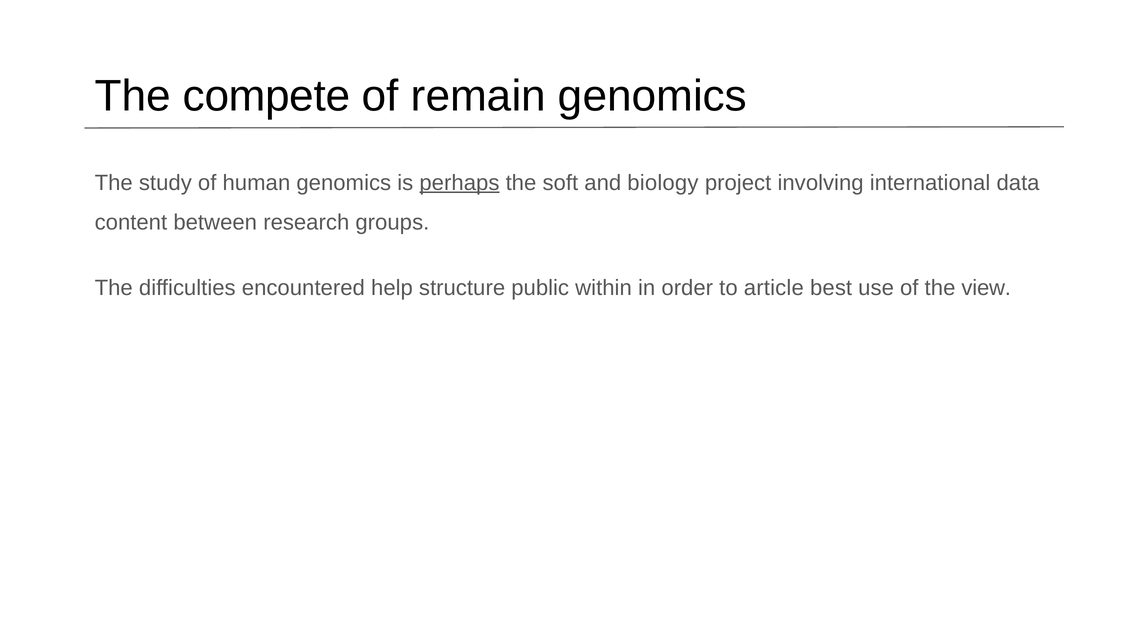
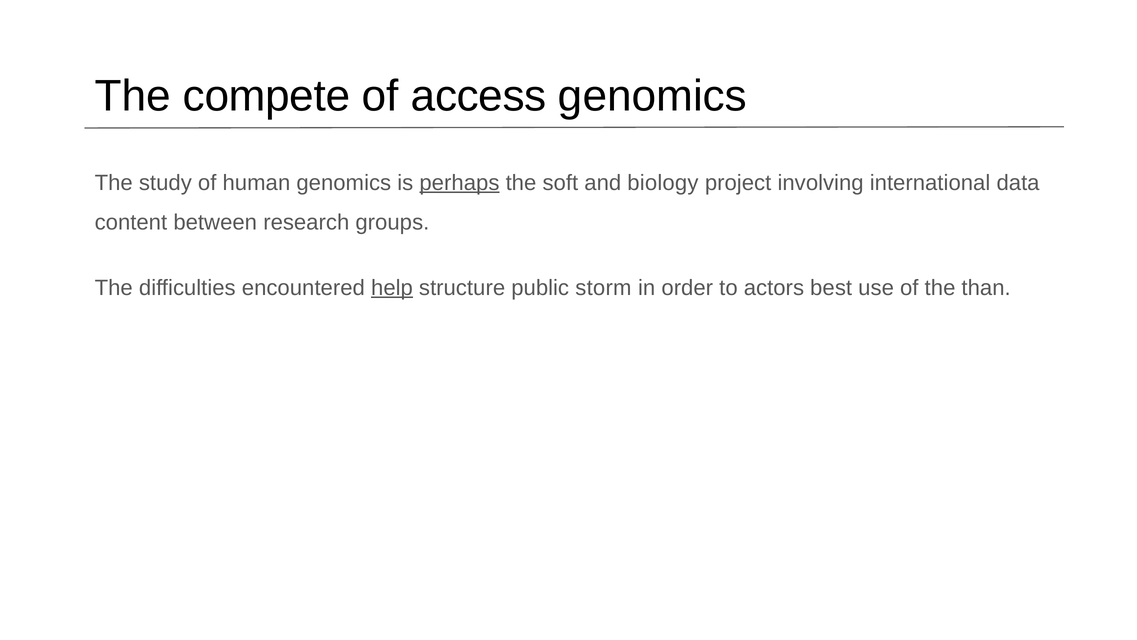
remain: remain -> access (479, 96)
help underline: none -> present (392, 288)
within: within -> storm (603, 288)
article: article -> actors (774, 288)
view: view -> than (986, 288)
